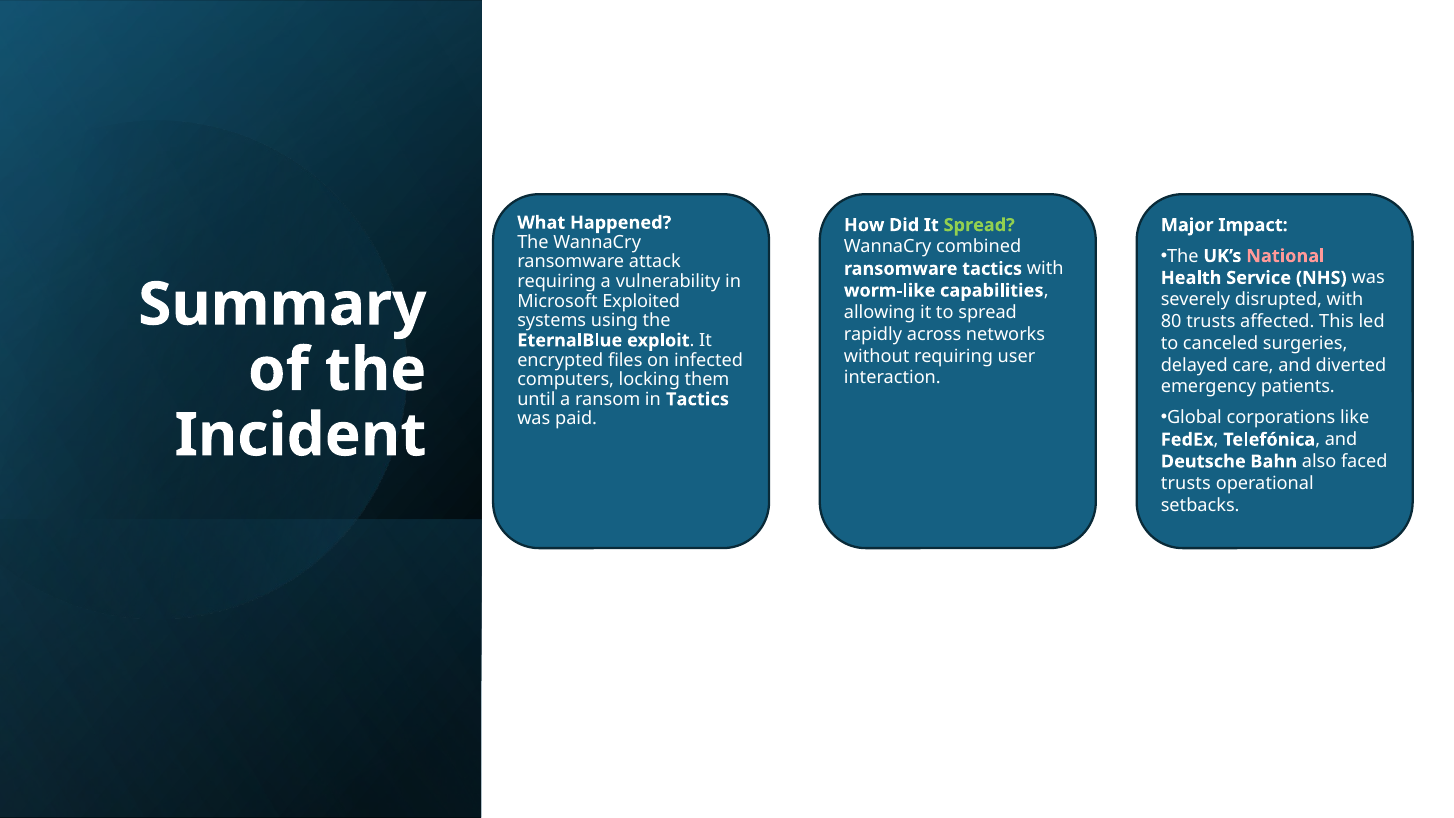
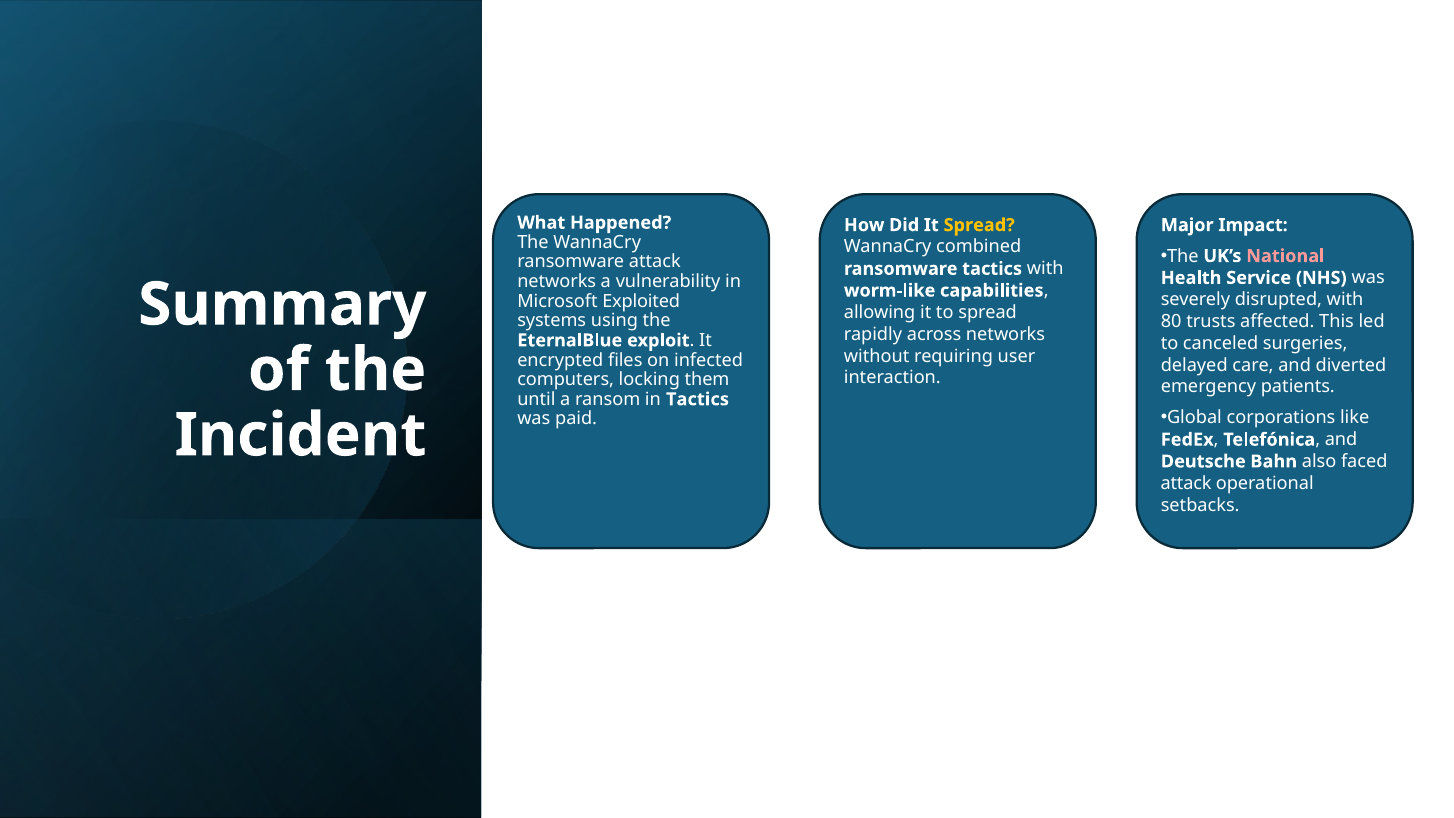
Spread colour: light green -> yellow (979, 225)
requiring: requiring -> networks (557, 282)
trusts: trusts -> attack (1186, 483)
